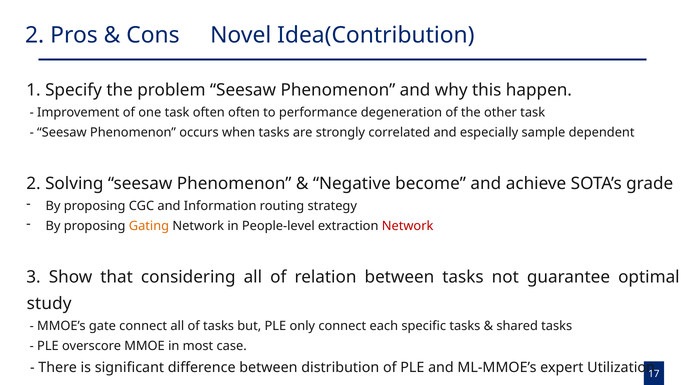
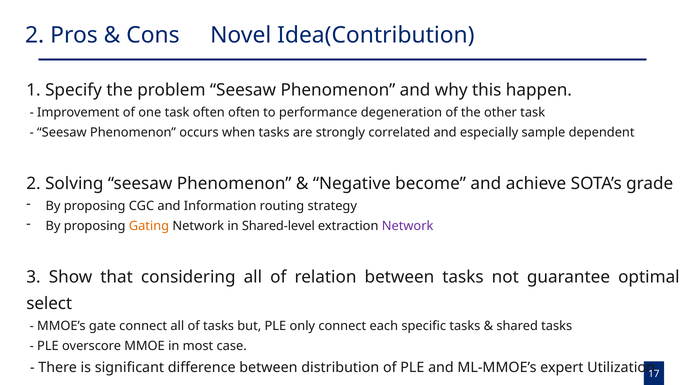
People-level: People-level -> Shared-level (278, 226)
Network colour: red -> purple (408, 226)
study: study -> select (49, 304)
